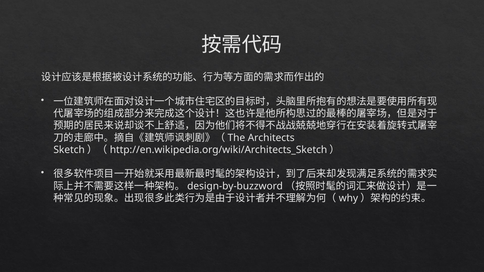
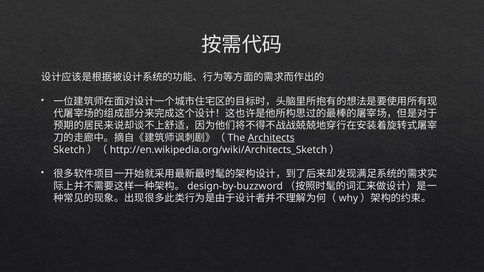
Architects underline: none -> present (271, 138)
